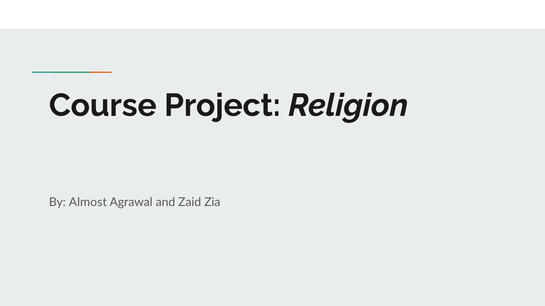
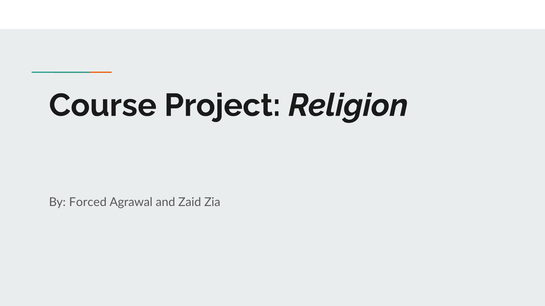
Almost: Almost -> Forced (88, 203)
